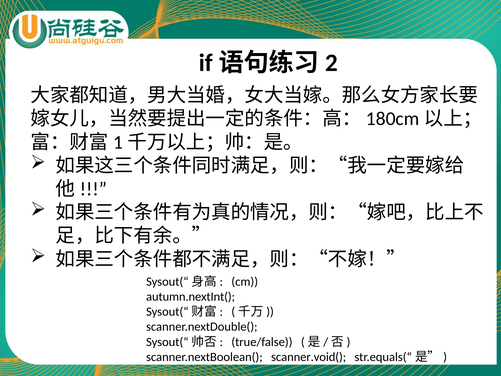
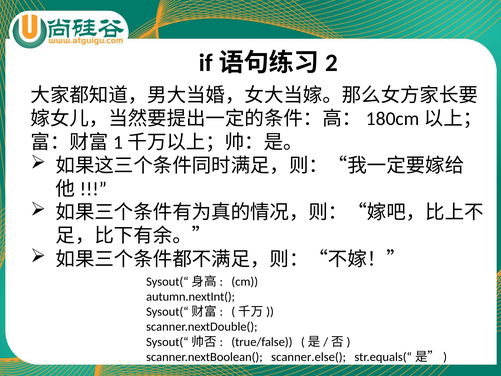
scanner.void(: scanner.void( -> scanner.else( (309, 357)
